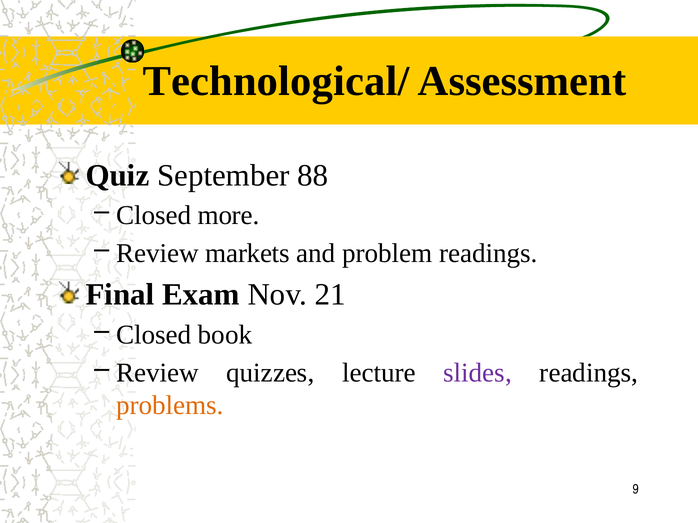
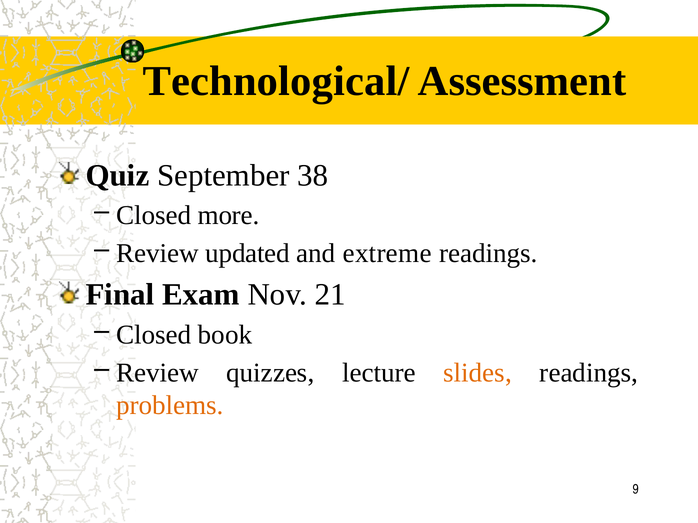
88: 88 -> 38 (313, 176)
markets: markets -> updated (248, 254)
problem: problem -> extreme (387, 254)
slides colour: purple -> orange (478, 373)
